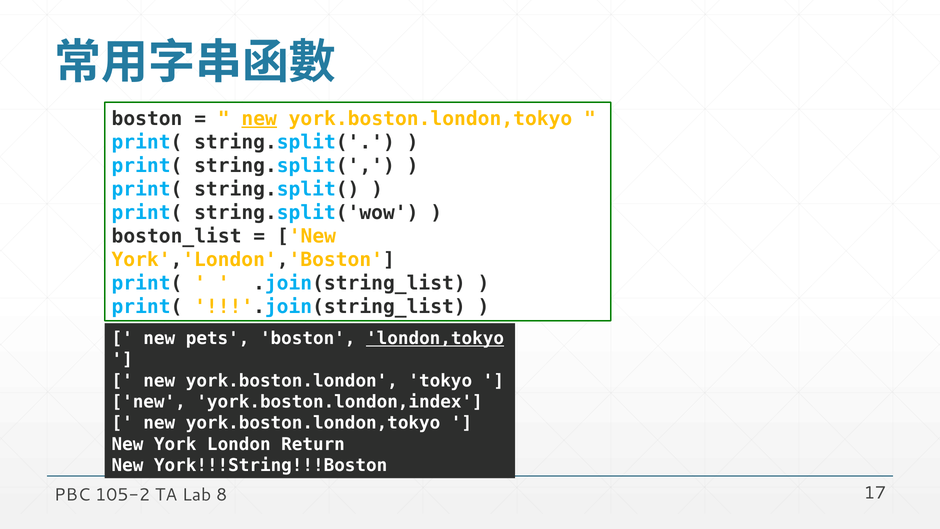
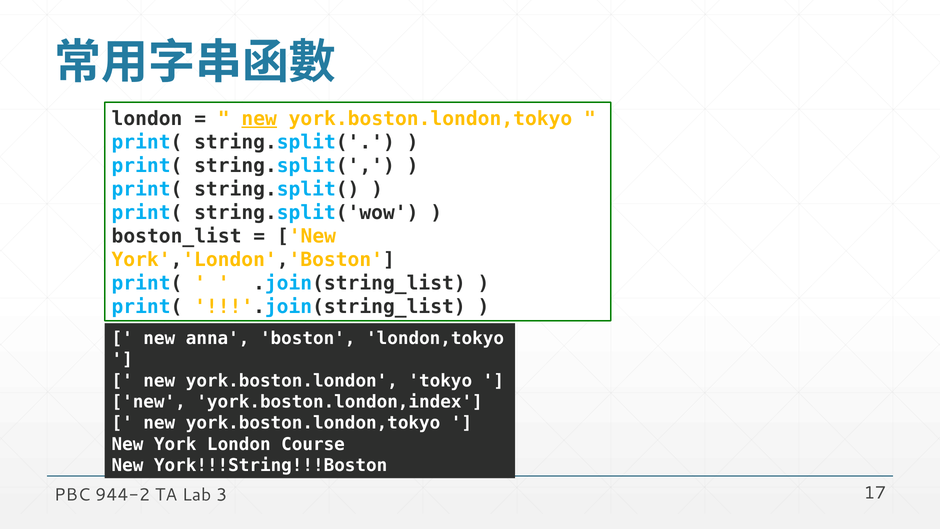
boston: boston -> london (147, 119)
pets: pets -> anna (218, 338)
london,tokyo underline: present -> none (435, 338)
Return: Return -> Course (313, 444)
105-2: 105-2 -> 944-2 (123, 495)
8: 8 -> 3 (222, 495)
